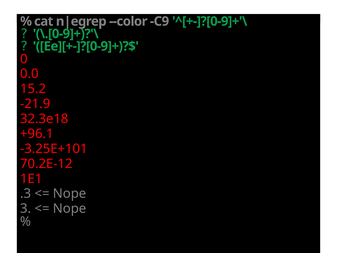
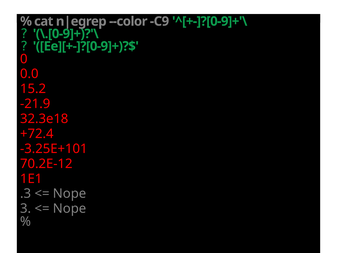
+96.1: +96.1 -> +72.4 (37, 134)
